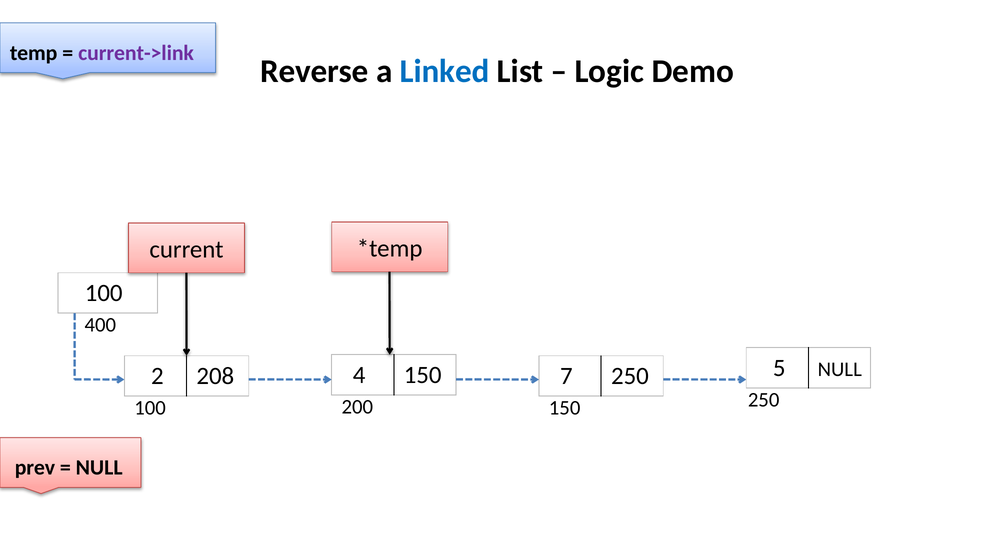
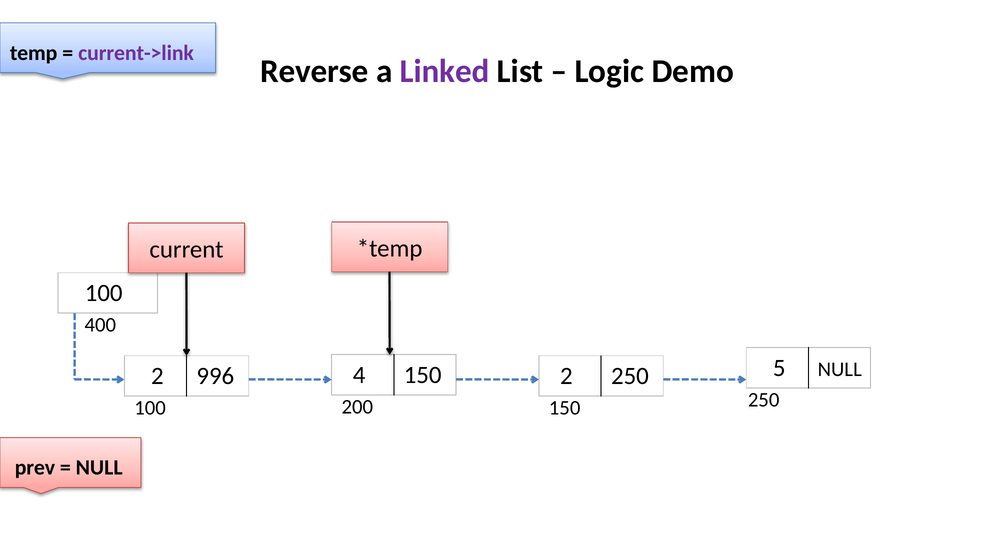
Linked colour: blue -> purple (445, 71)
208: 208 -> 996 (215, 376)
150 7: 7 -> 2 (566, 376)
